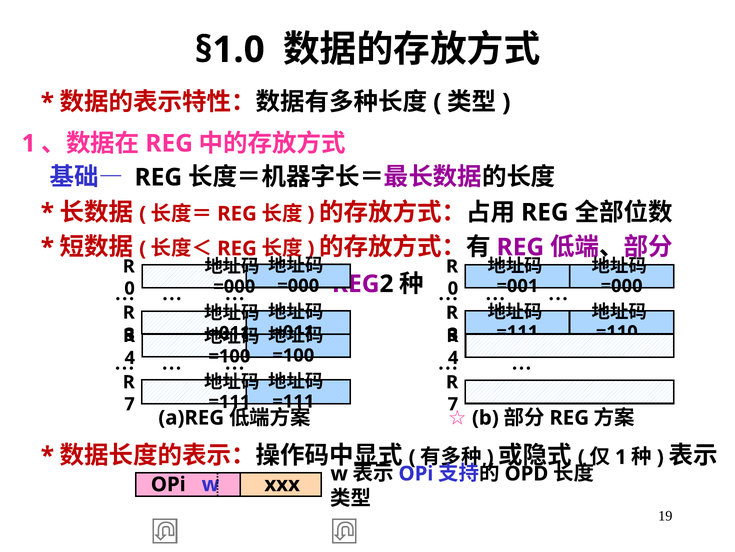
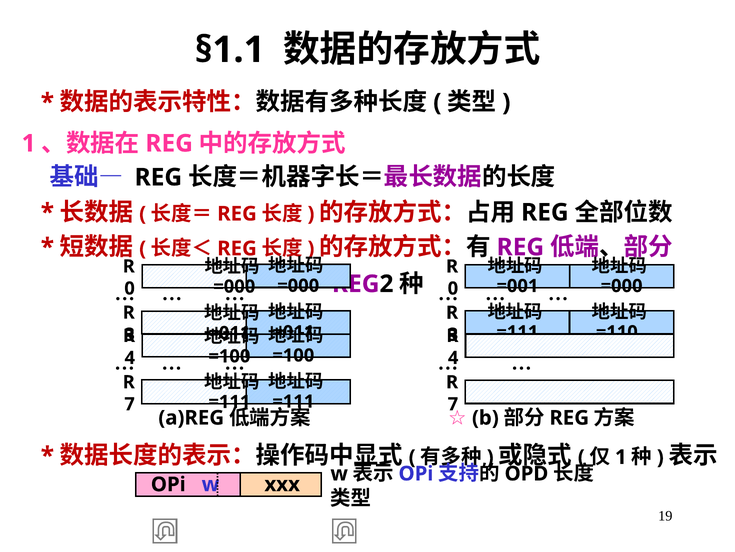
§1.0: §1.0 -> §1.1 (230, 50)
